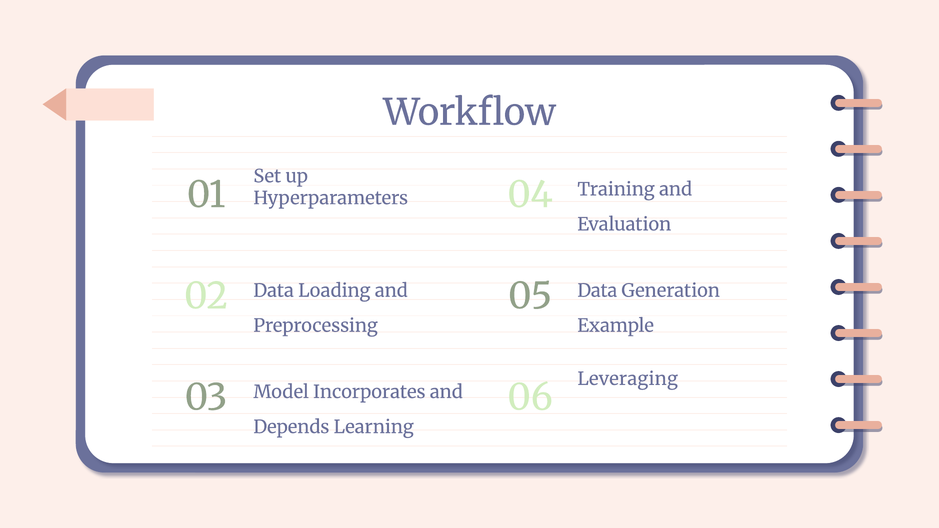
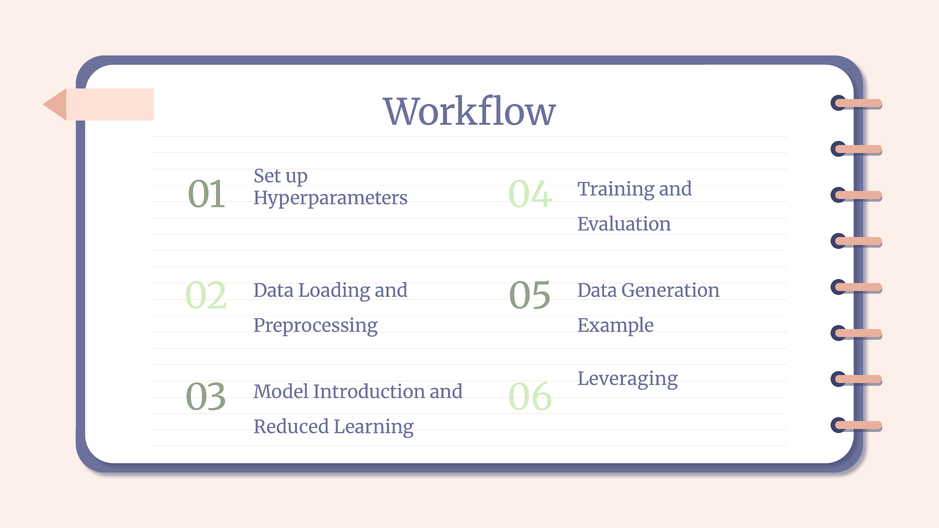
Incorporates: Incorporates -> Introduction (369, 392)
Depends: Depends -> Reduced (291, 427)
